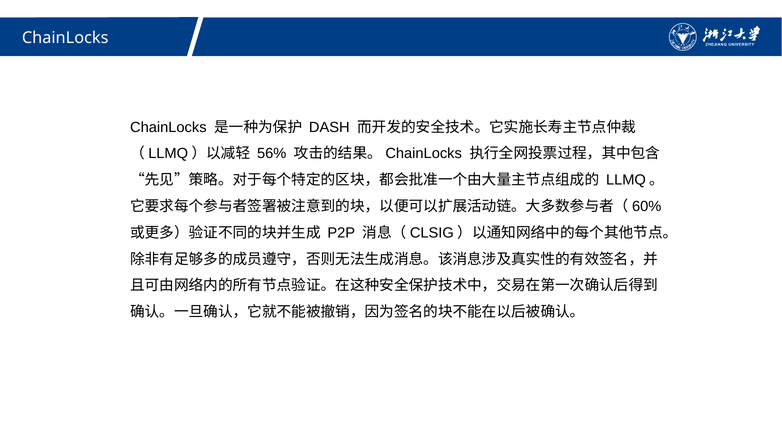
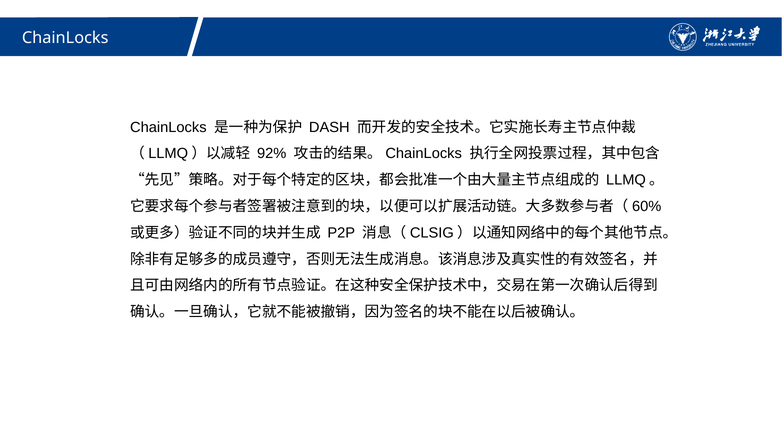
56%: 56% -> 92% (272, 154)
